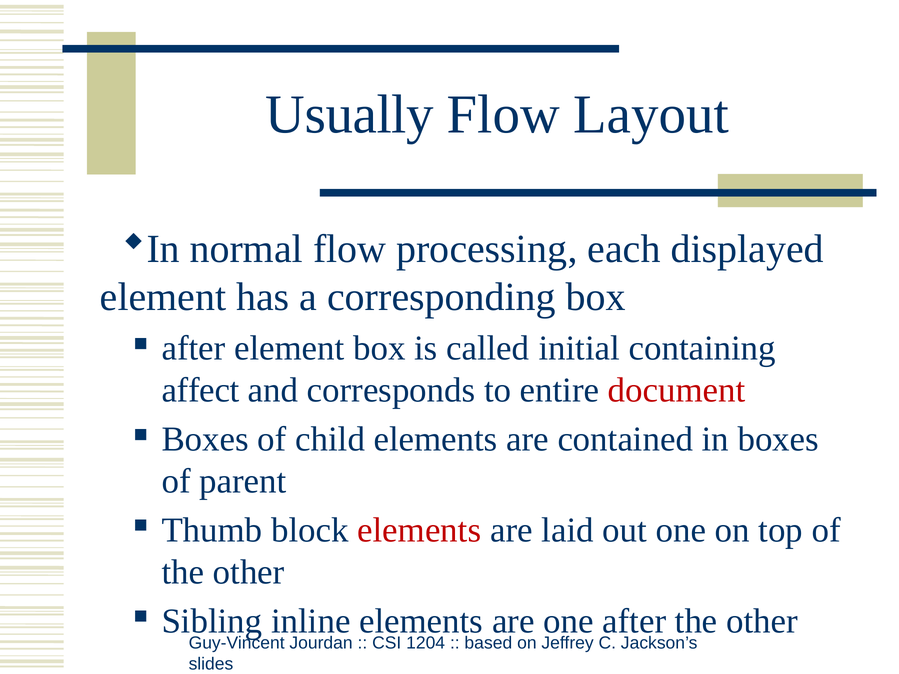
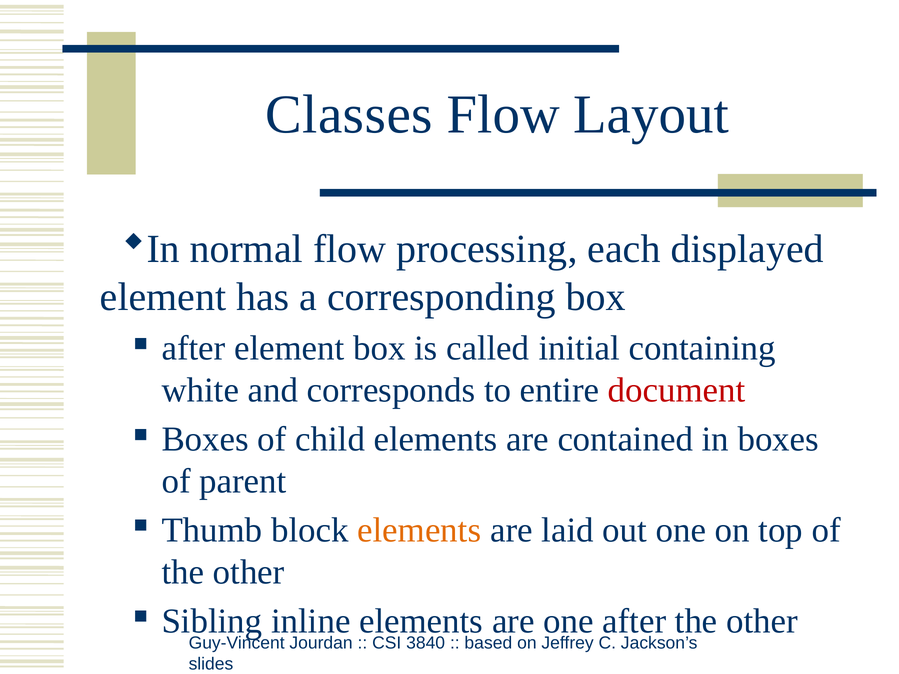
Usually: Usually -> Classes (349, 115)
affect: affect -> white (200, 391)
elements colour: red -> orange (419, 531)
1204: 1204 -> 3840 (426, 643)
